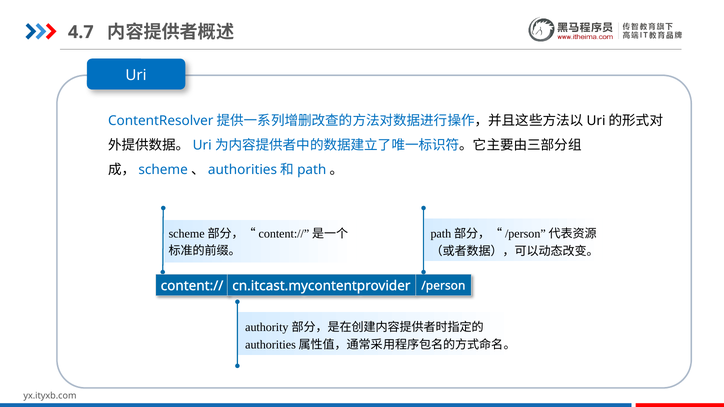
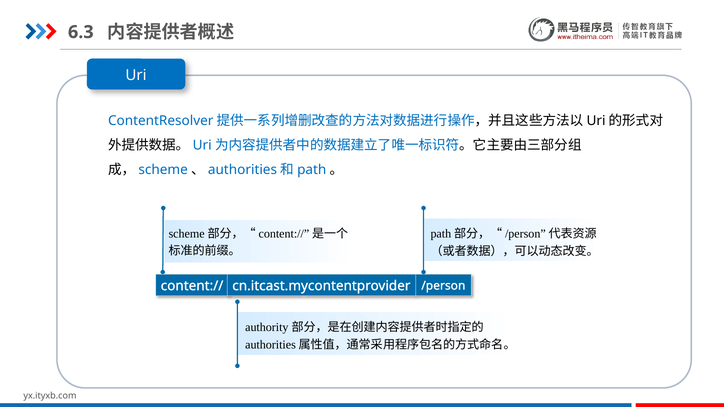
4.7: 4.7 -> 6.3 (81, 32)
